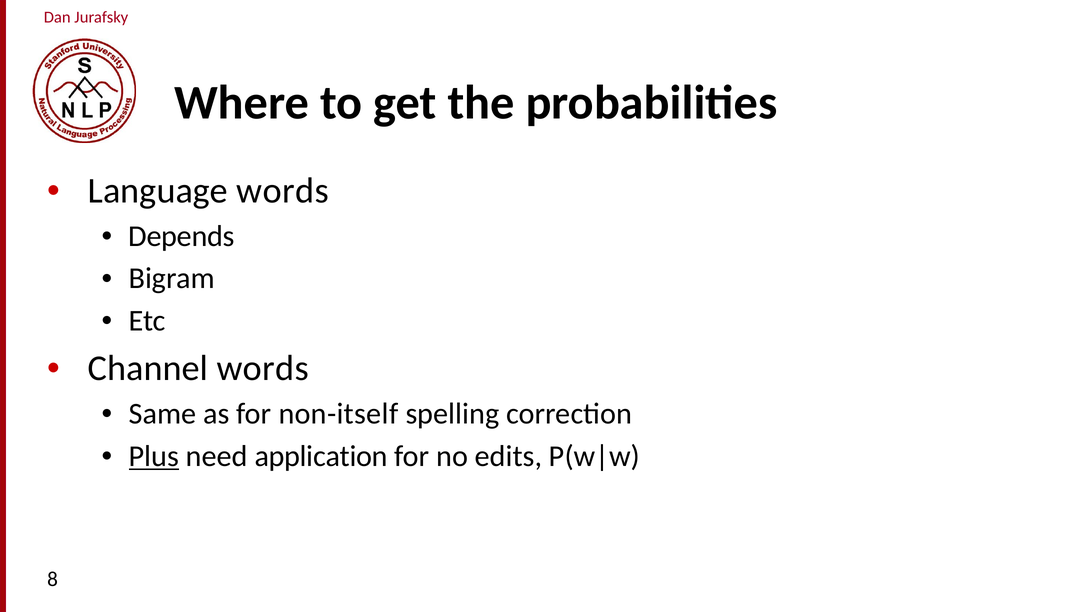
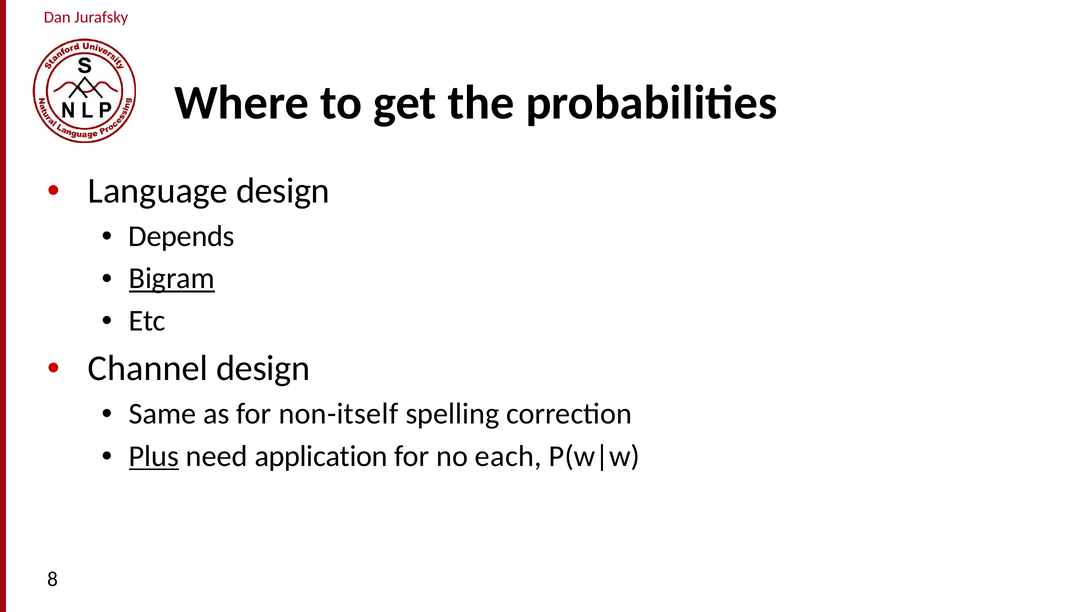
Language words: words -> design (283, 191)
Bigram underline: none -> present (172, 279)
Channel words: words -> design (263, 368)
edits: edits -> each (508, 456)
